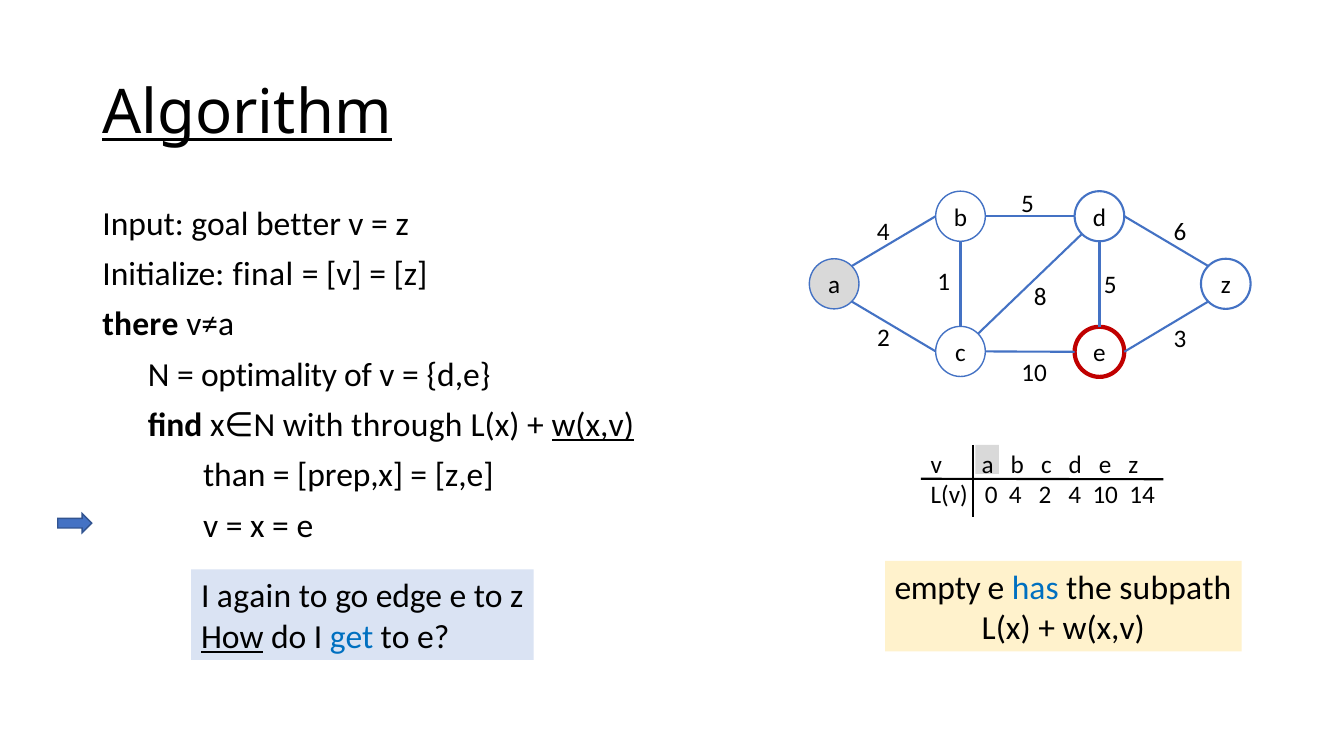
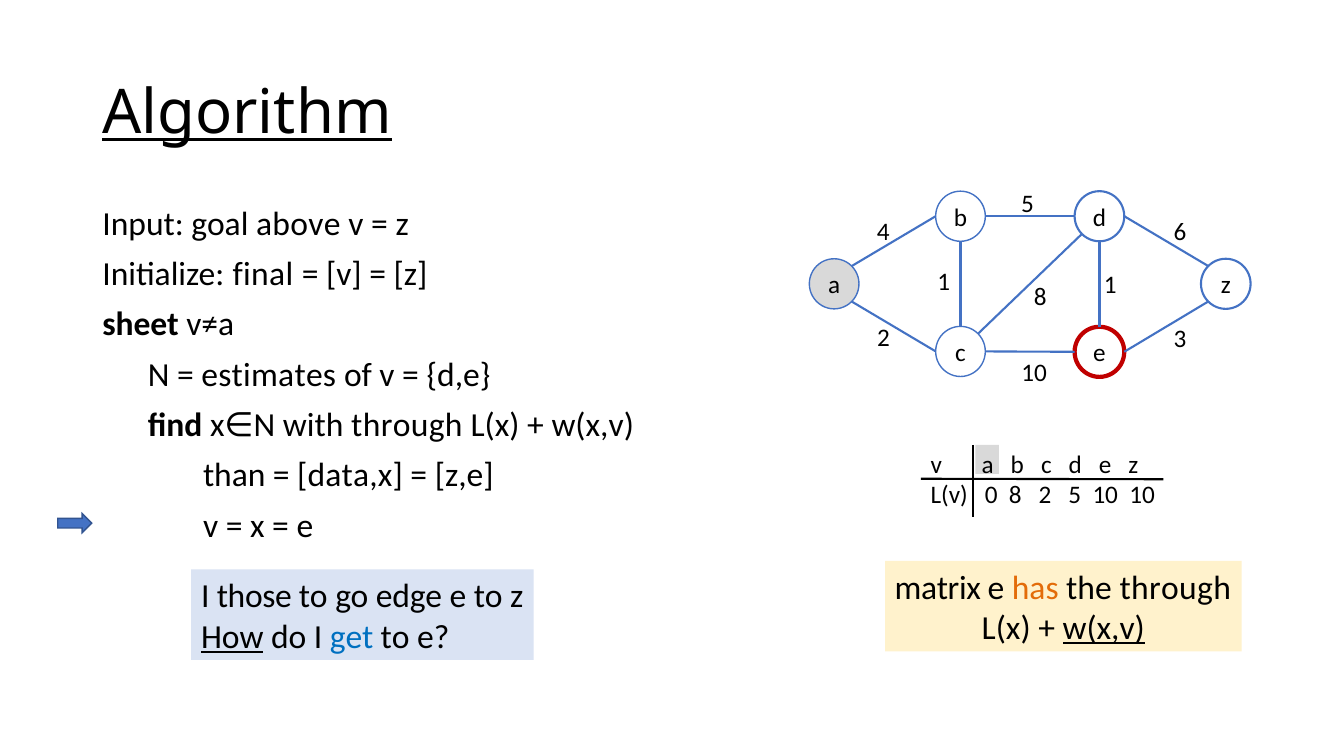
better: better -> above (298, 224)
8 5: 5 -> 1 (1110, 285)
there: there -> sheet (141, 325)
optimality: optimality -> estimates (269, 375)
w(x,v underline: present -> none (593, 425)
prep,x: prep,x -> data,x (350, 475)
0 4: 4 -> 8 (1015, 495)
2 4: 4 -> 5 (1075, 495)
10 14: 14 -> 10 (1142, 495)
empty: empty -> matrix (938, 588)
has colour: blue -> orange (1035, 588)
the subpath: subpath -> through (1175, 588)
again: again -> those (254, 596)
w(x,v underline: none -> present (1104, 628)
